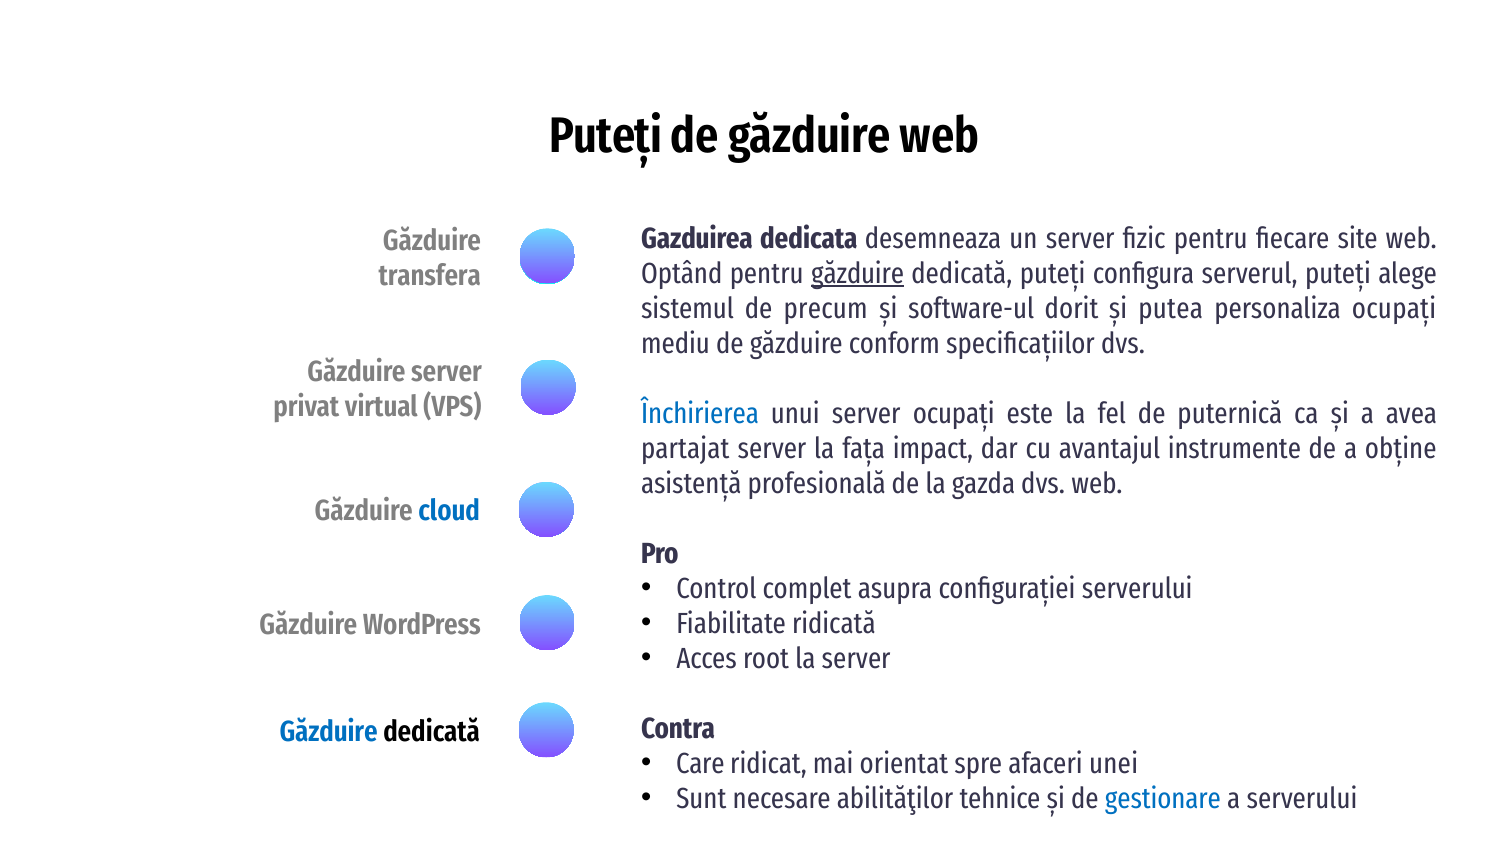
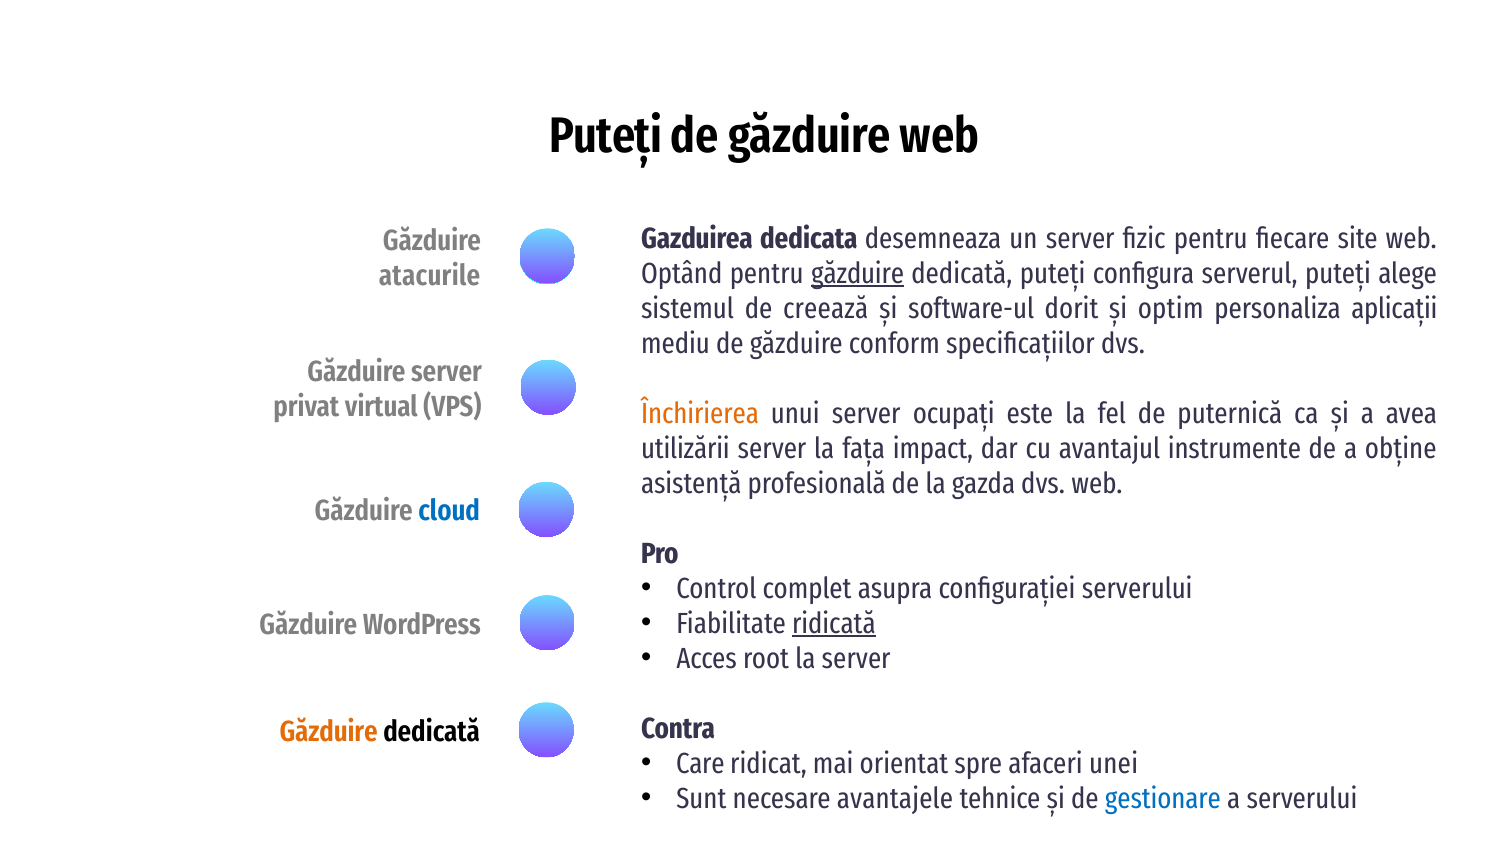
transfera: transfera -> atacurile (430, 276)
precum: precum -> creează (826, 309)
putea: putea -> optim (1171, 309)
personaliza ocupați: ocupați -> aplicații (1394, 309)
Închirierea colour: blue -> orange (700, 414)
partajat: partajat -> utilizării (685, 449)
ridicată underline: none -> present (834, 624)
Găzduire colour: blue -> orange (329, 732)
abilităţilor: abilităţilor -> avantajele (895, 799)
